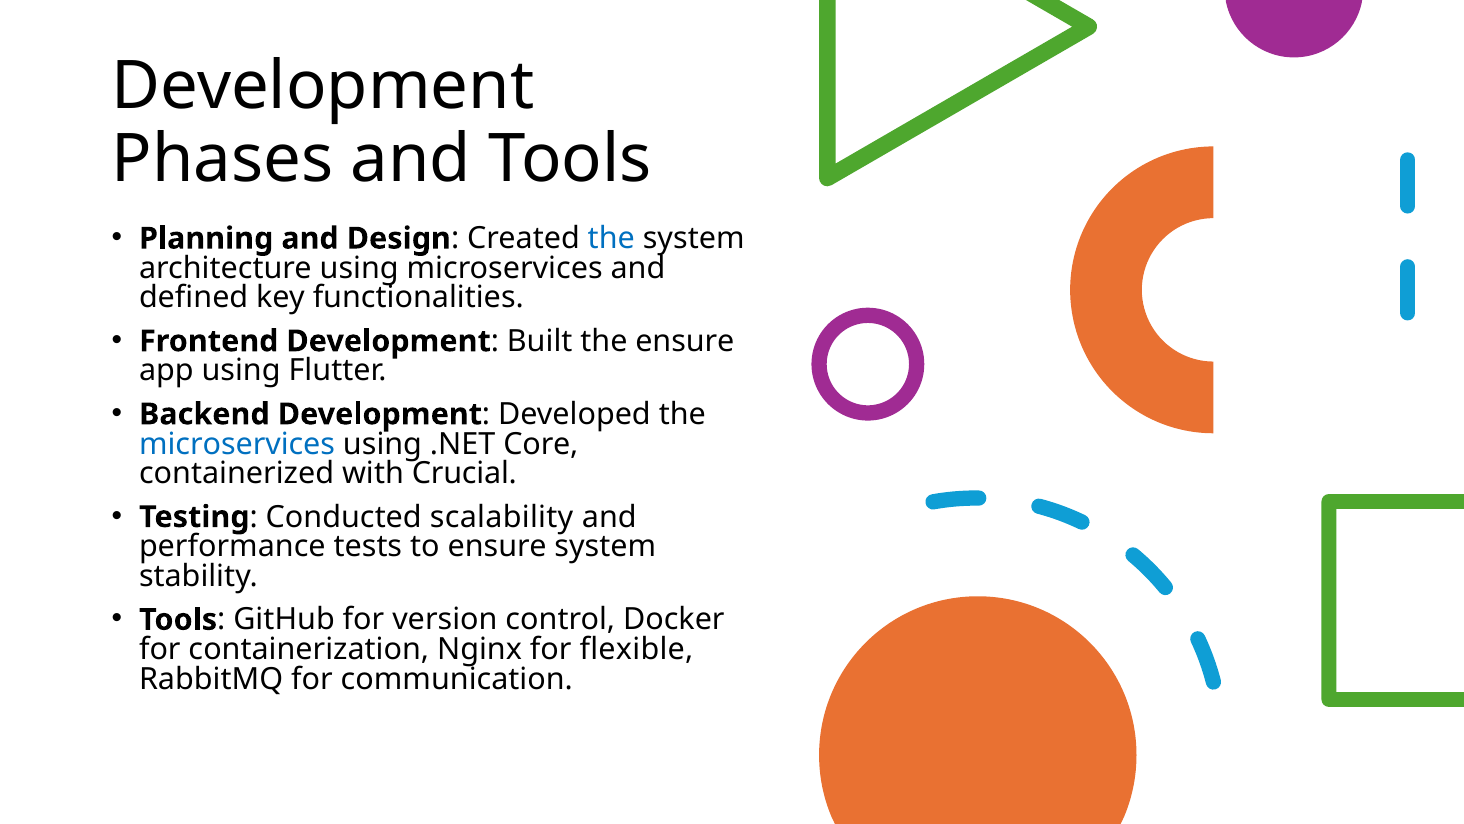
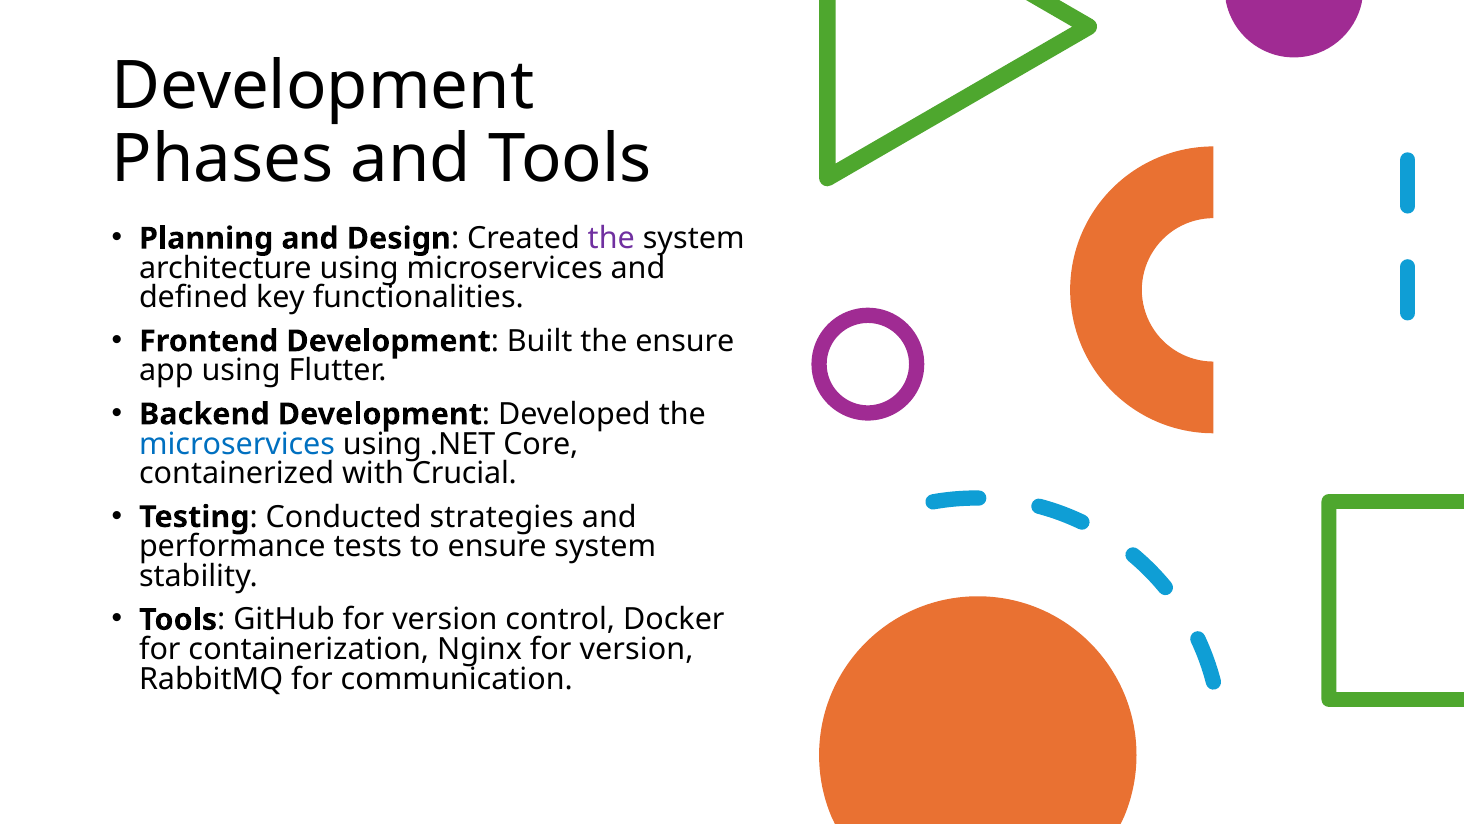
the colour: blue -> purple (611, 238)
scalability: scalability -> strategies (502, 517)
Nginx for flexible: flexible -> version (637, 649)
